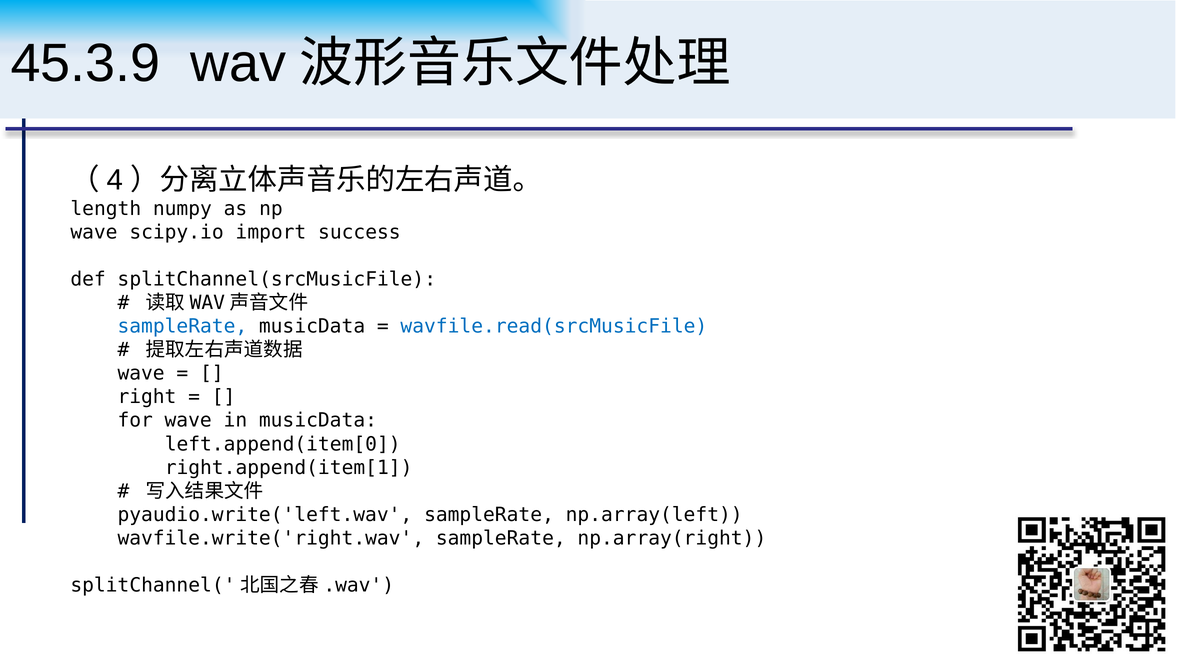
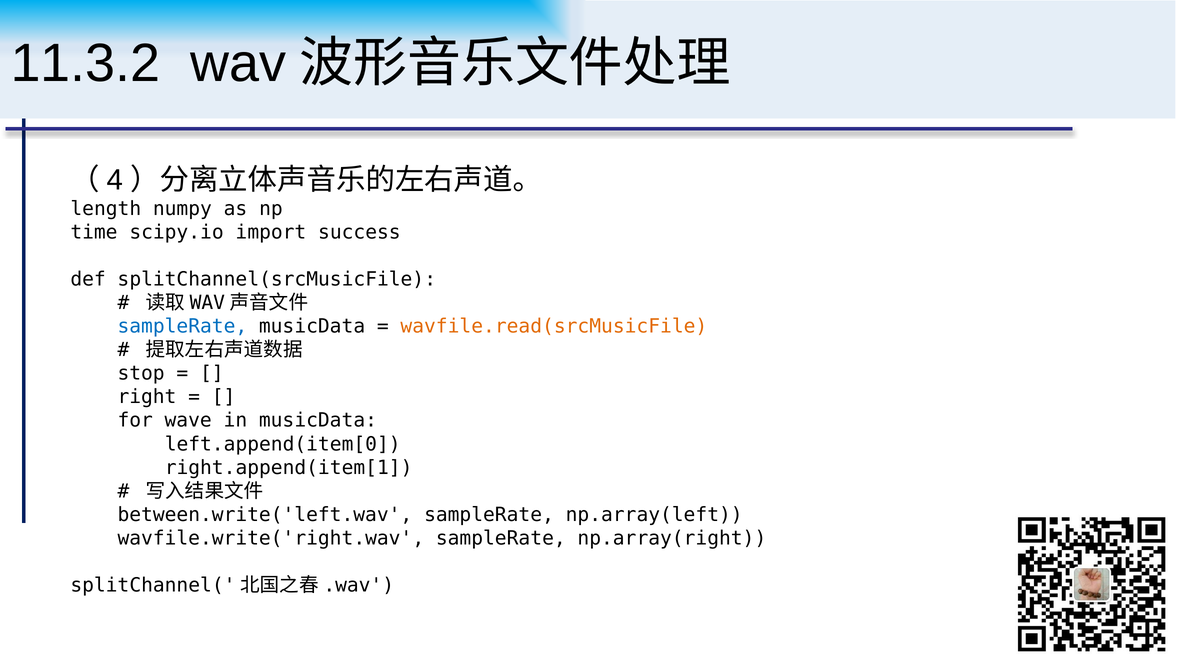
45.3.9: 45.3.9 -> 11.3.2 (85, 63)
wave: wave -> time (94, 232)
wavfile.read(srcMusicFile colour: blue -> orange (554, 326)
wave: wave -> stop (141, 374)
pyaudio.write('left.wav: pyaudio.write('left.wav -> between.write('left.wav (265, 515)
